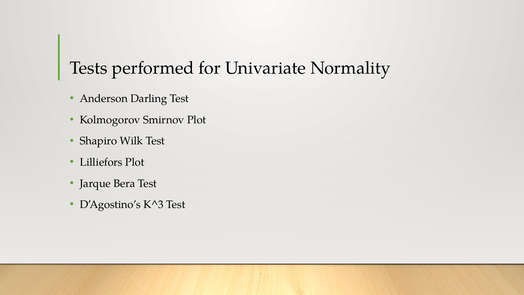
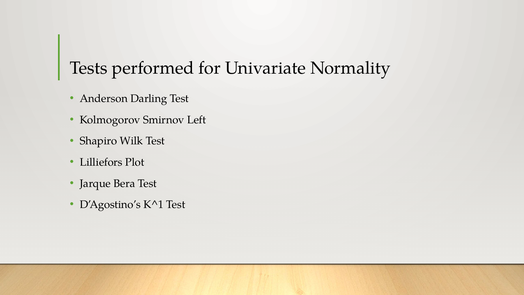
Smirnov Plot: Plot -> Left (197, 120)
K^3: K^3 -> K^1 (154, 204)
